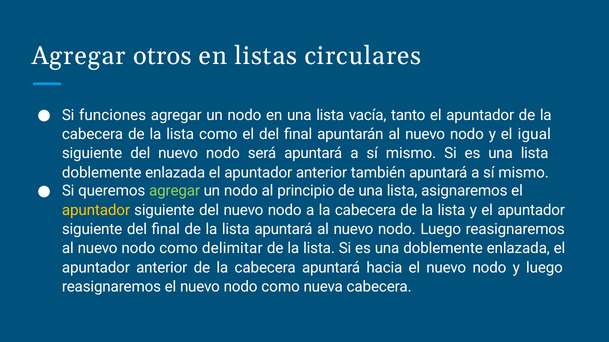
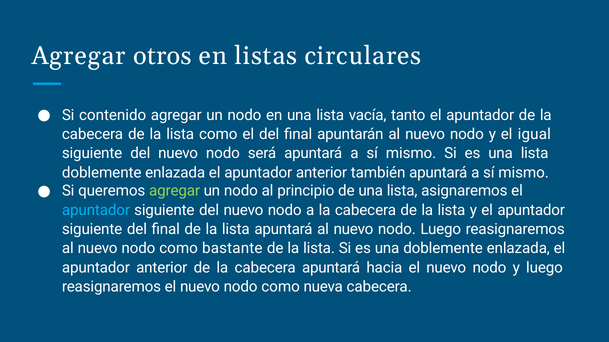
funciones: funciones -> contenido (113, 115)
apuntador colour: yellow -> light blue (96, 210)
delimitar: delimitar -> bastante (232, 249)
